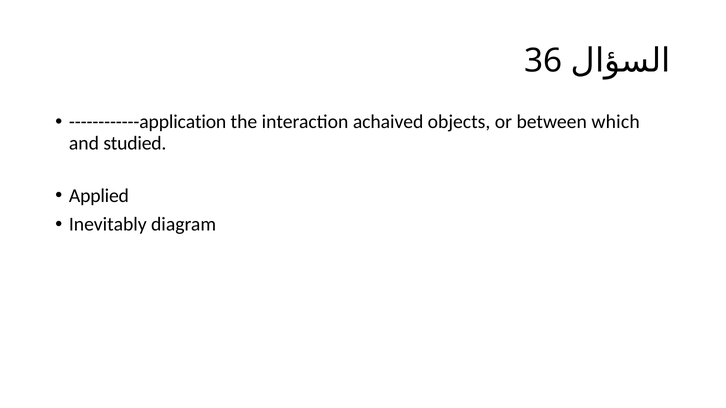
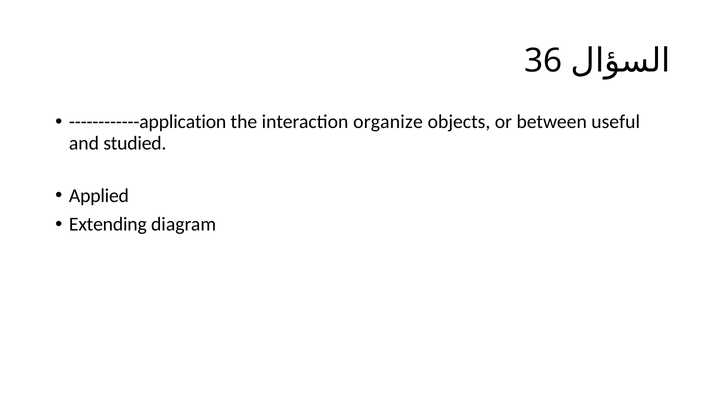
achaived: achaived -> organize (388, 122)
which: which -> useful (616, 122)
Inevitably: Inevitably -> Extending (108, 225)
